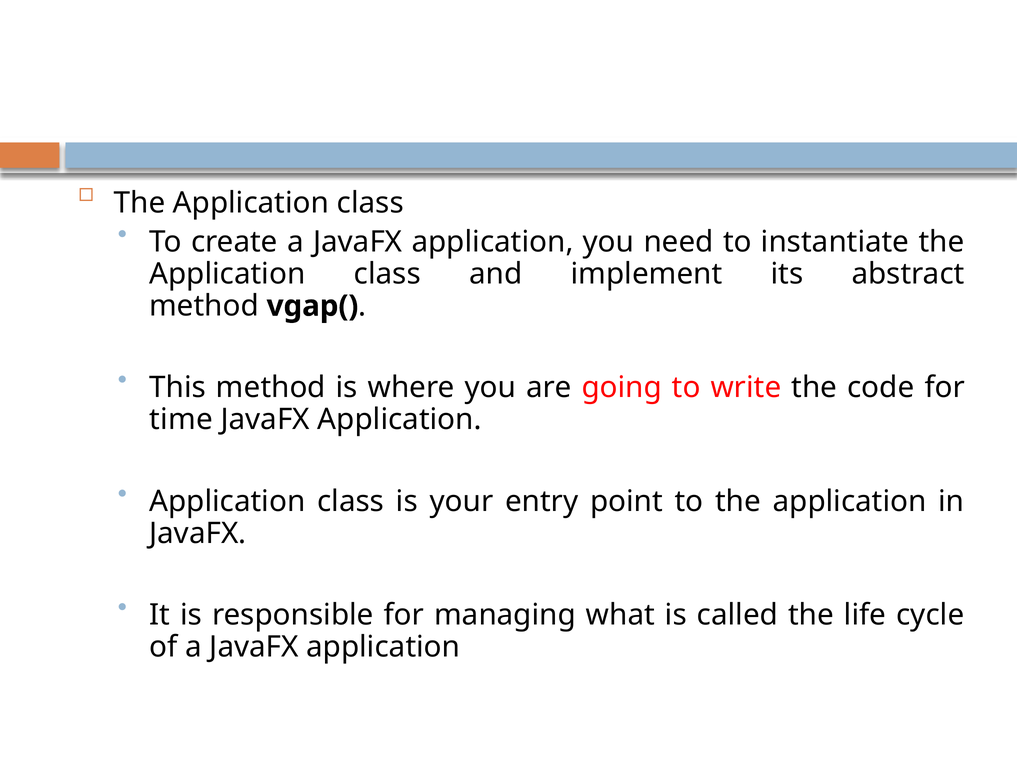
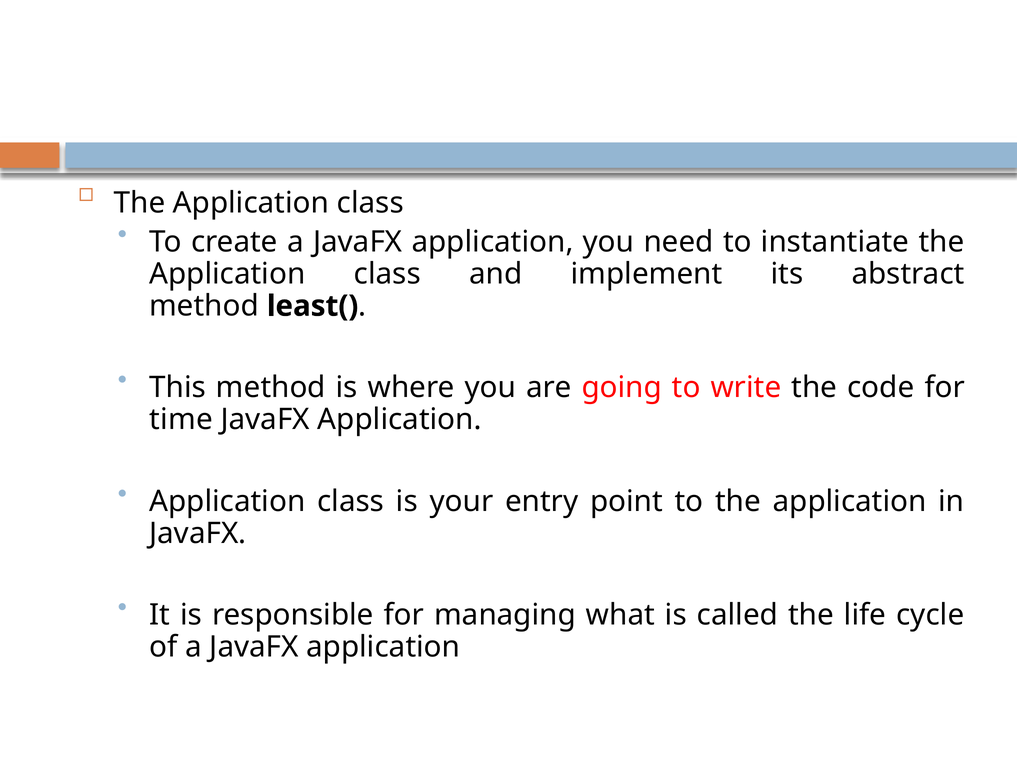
vgap(: vgap( -> least( (312, 306)
